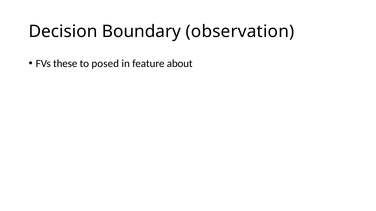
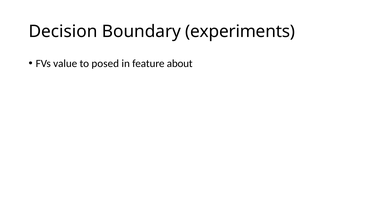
observation: observation -> experiments (240, 32)
these: these -> value (65, 64)
